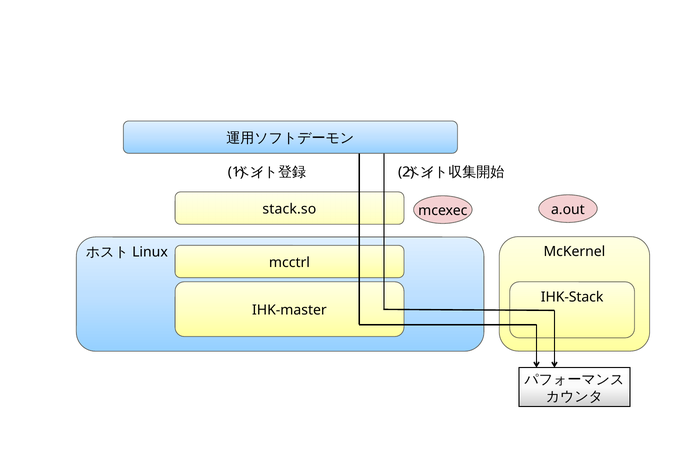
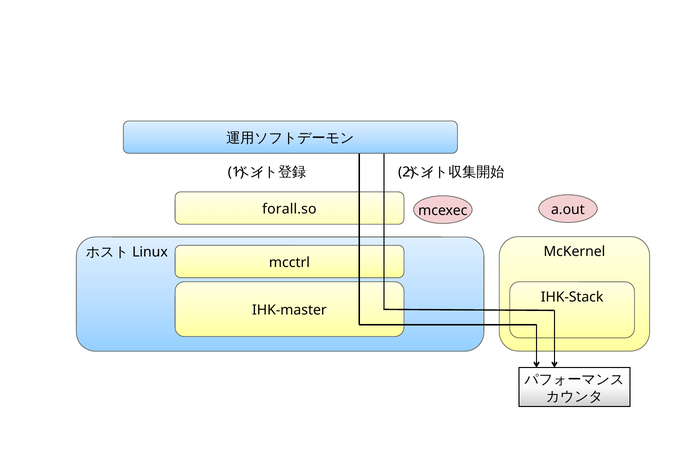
stack.so: stack.so -> forall.so (289, 209)
